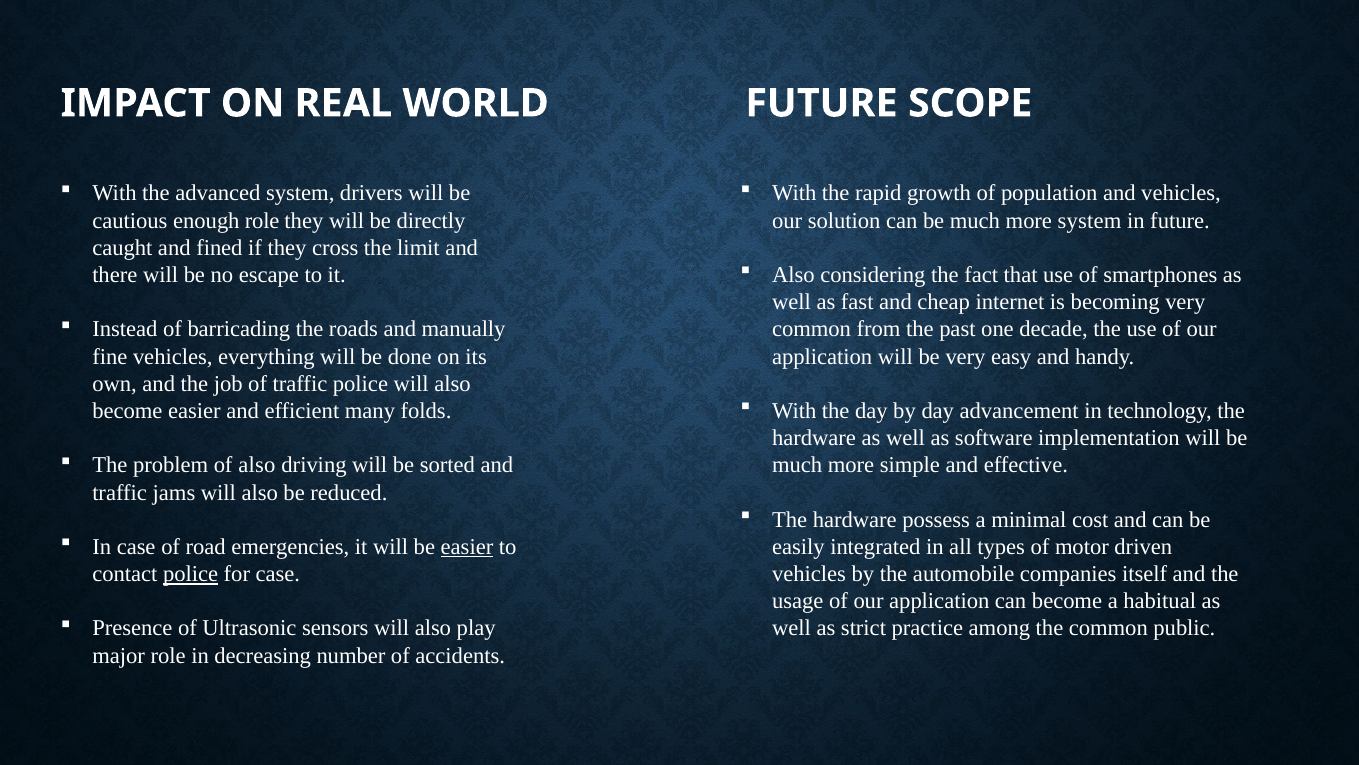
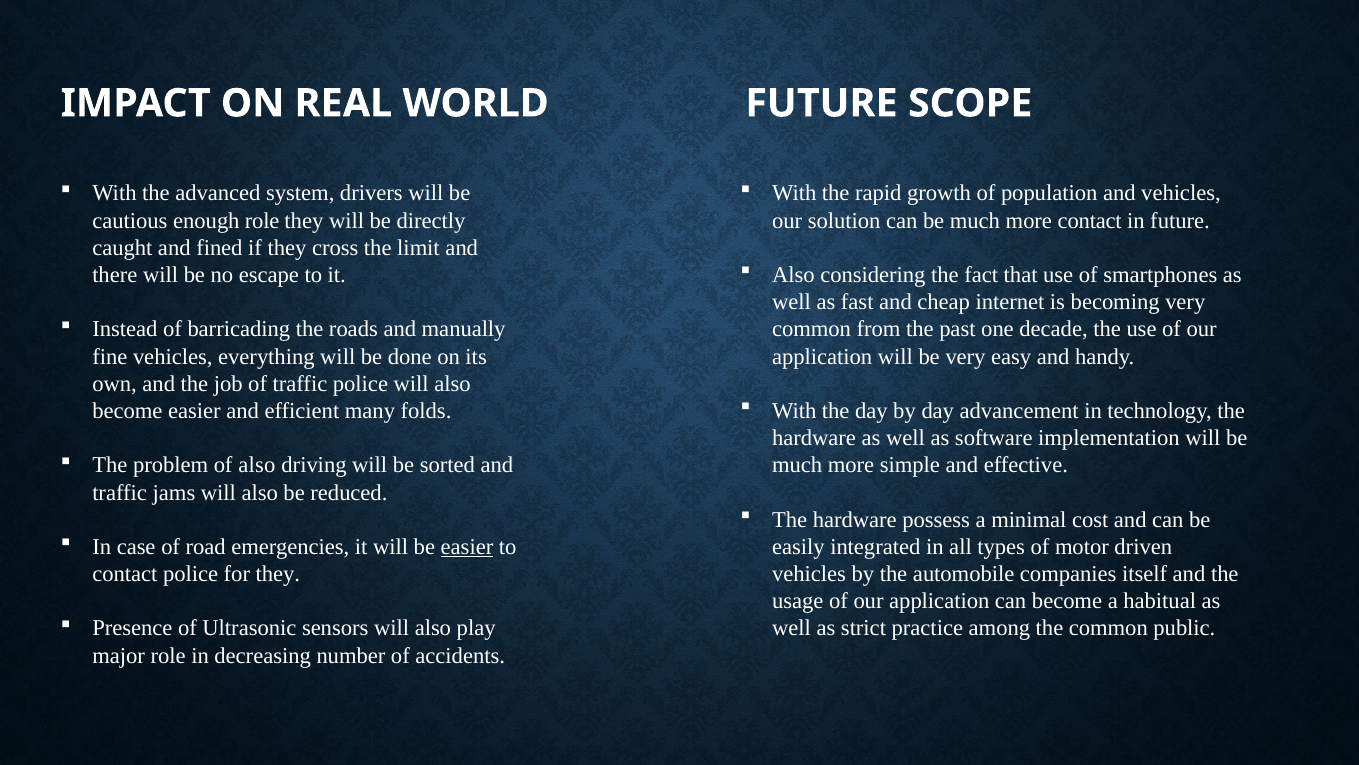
more system: system -> contact (1090, 221)
police underline: present -> none (191, 574)
for case: case -> they (278, 574)
